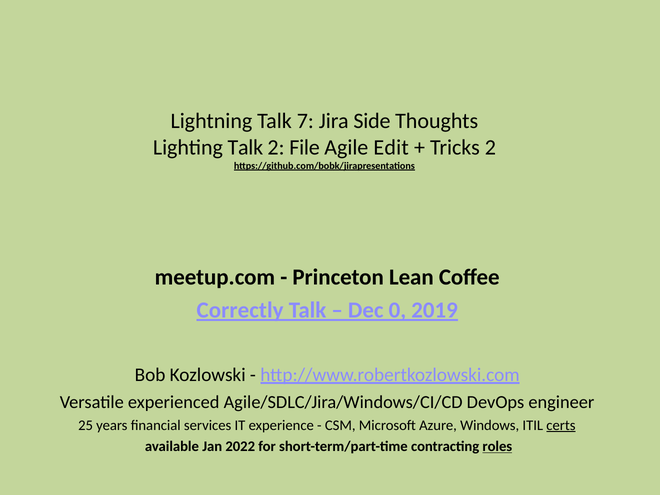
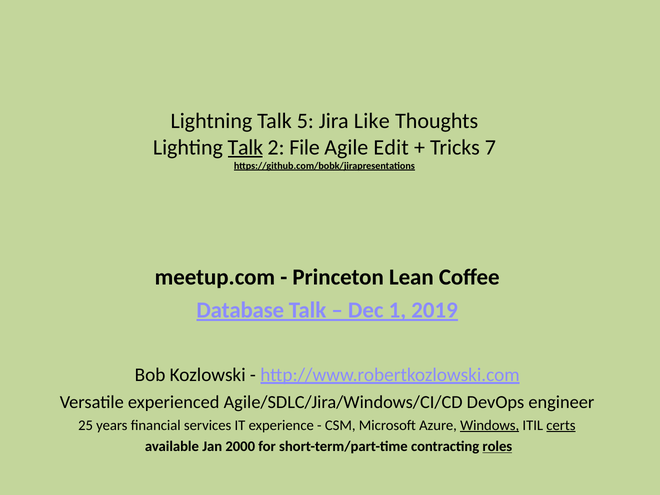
7: 7 -> 5 (305, 121)
Side: Side -> Like (372, 121)
Talk underline: none -> present (245, 147)
Tricks 2: 2 -> 7 (490, 147)
Correctly: Correctly -> Database (240, 310)
0: 0 -> 1 (397, 310)
Windows underline: none -> present (490, 425)
2022: 2022 -> 2000 (240, 446)
